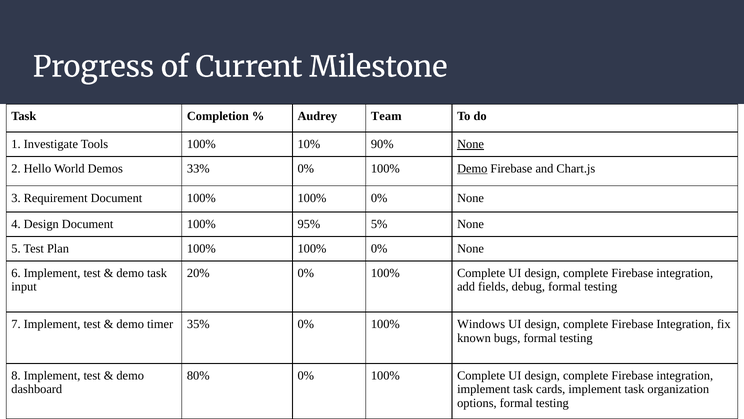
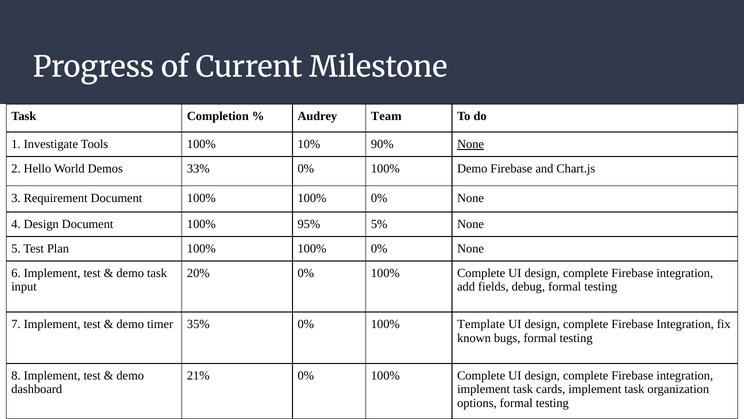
Demo underline: present -> none (472, 168)
Windows: Windows -> Template (481, 324)
80%: 80% -> 21% (198, 375)
